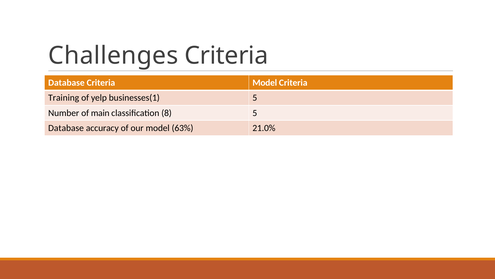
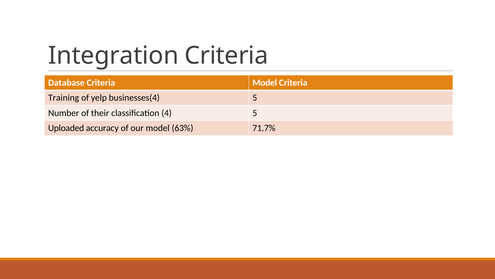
Challenges: Challenges -> Integration (113, 55)
businesses(1: businesses(1 -> businesses(4 (134, 98)
main: main -> their (100, 113)
8: 8 -> 4 (167, 113)
Database: Database -> Uploaded (66, 128)
21.0%: 21.0% -> 71.7% (264, 128)
